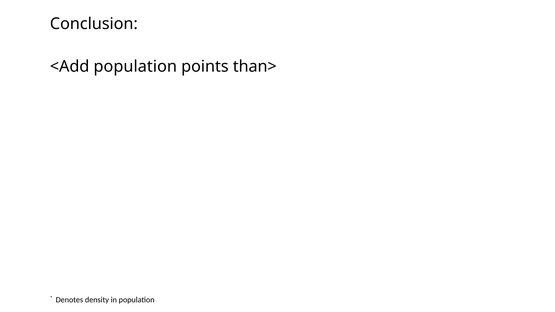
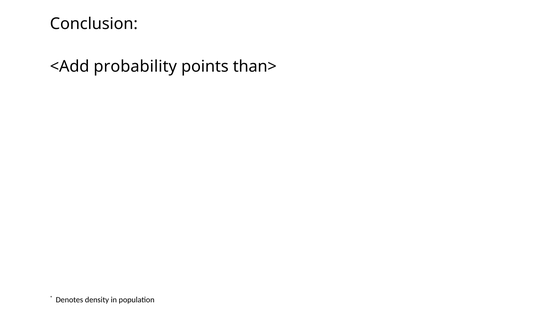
<Add population: population -> probability (135, 67)
